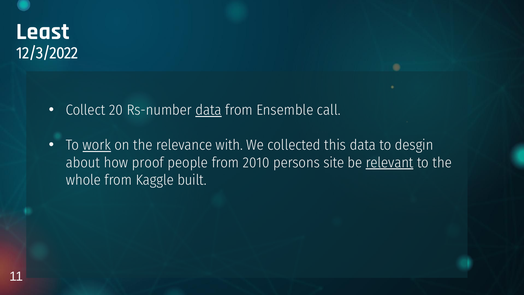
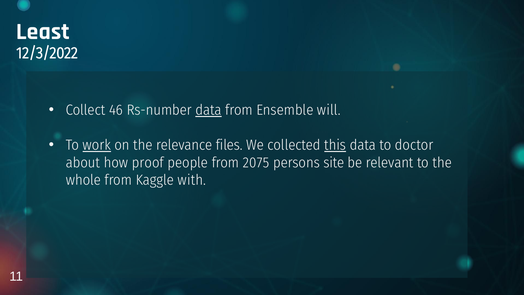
20: 20 -> 46 (116, 110)
call: call -> will (329, 110)
with: with -> files (229, 145)
this underline: none -> present (335, 145)
desgin: desgin -> doctor (414, 145)
2010: 2010 -> 2075 (256, 163)
relevant underline: present -> none (390, 163)
built: built -> with (192, 180)
